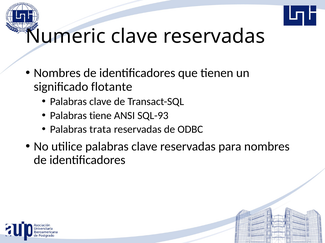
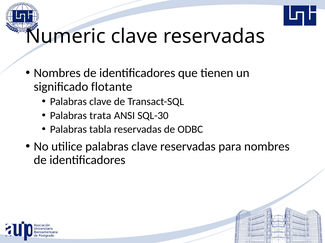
tiene: tiene -> trata (100, 116)
SQL-93: SQL-93 -> SQL-30 (153, 116)
trata: trata -> tabla (100, 130)
